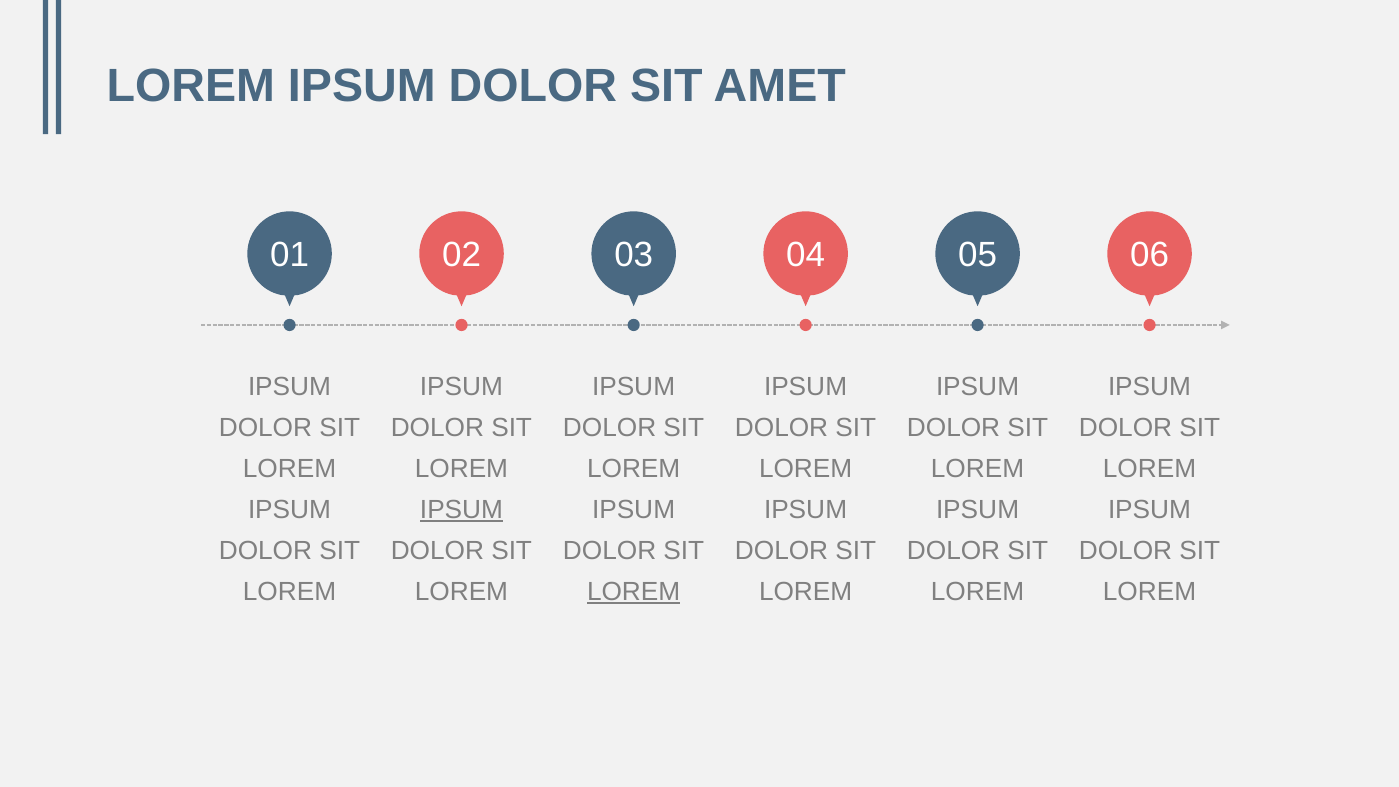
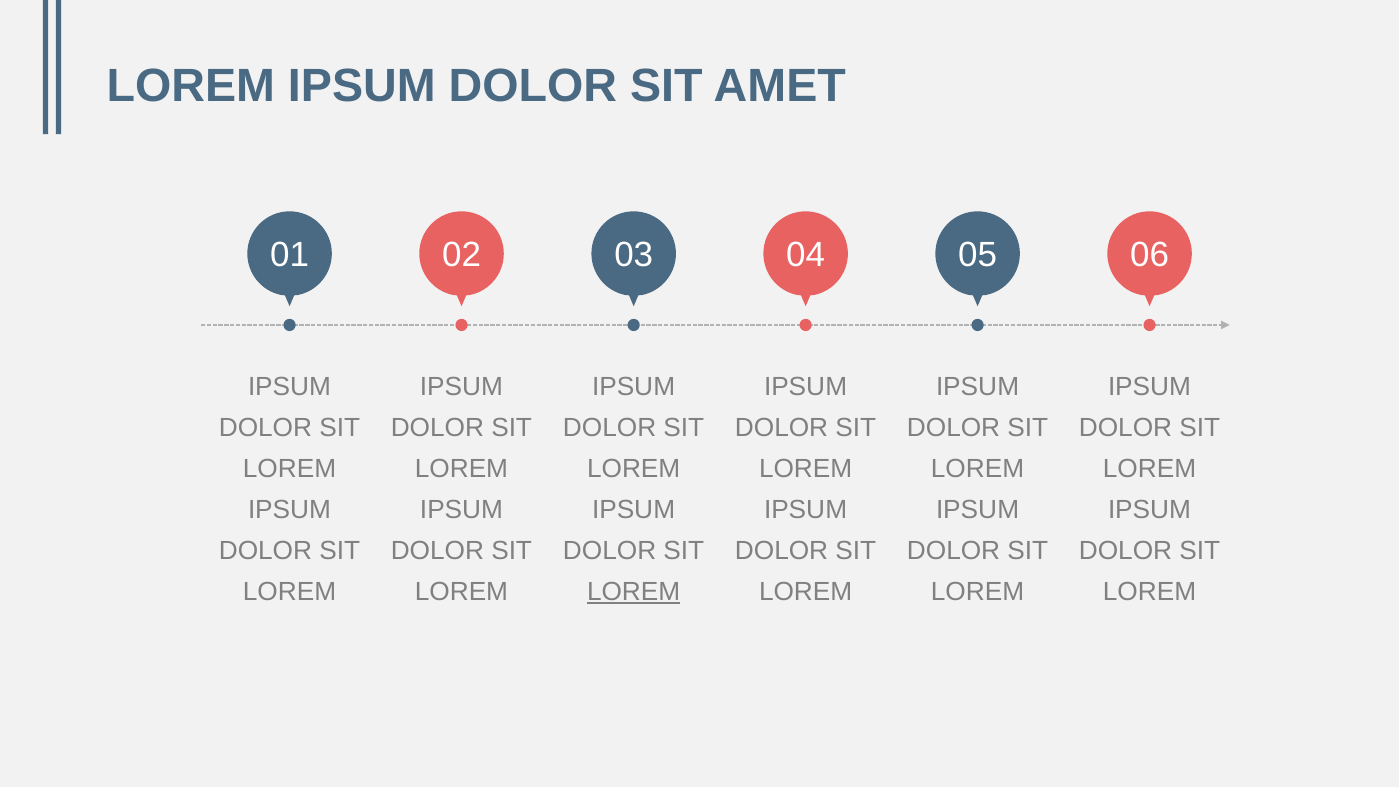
IPSUM underline: present -> none (462, 510)
